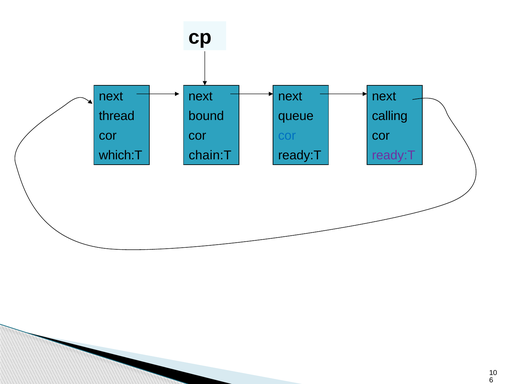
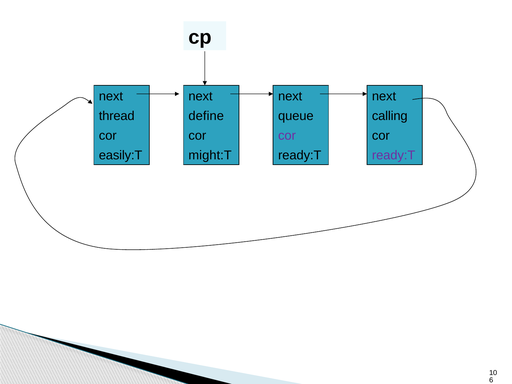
bound: bound -> define (206, 116)
cor colour: blue -> purple (287, 136)
which:T: which:T -> easily:T (121, 155)
chain:T: chain:T -> might:T (210, 155)
